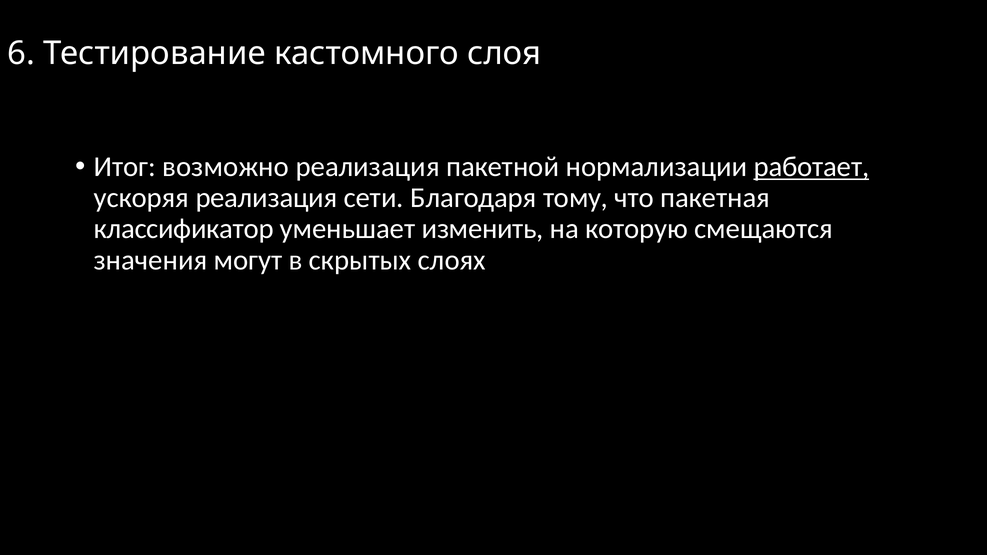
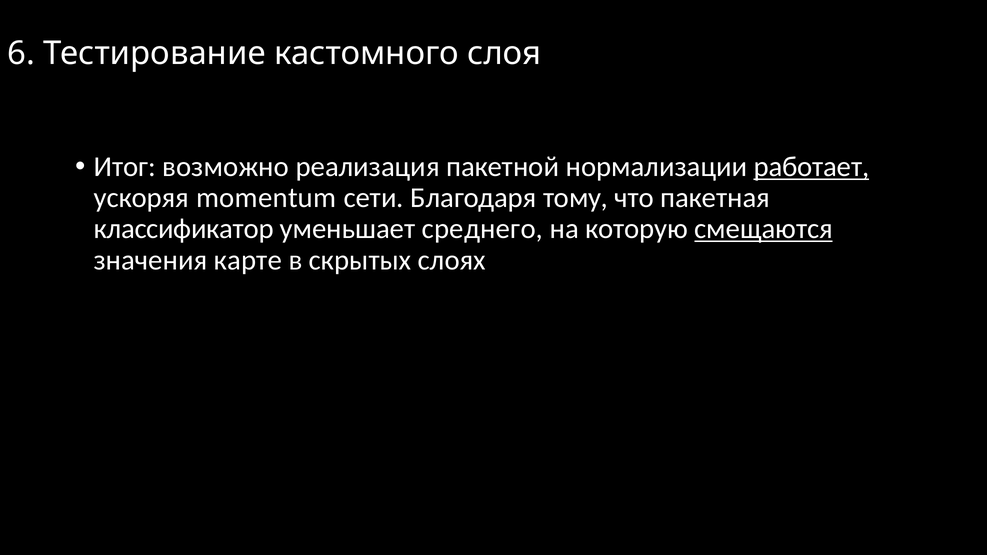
ускоряя реализация: реализация -> momentum (266, 198)
изменить: изменить -> среднего (482, 229)
смещаются underline: none -> present (764, 229)
могут: могут -> карте (248, 260)
